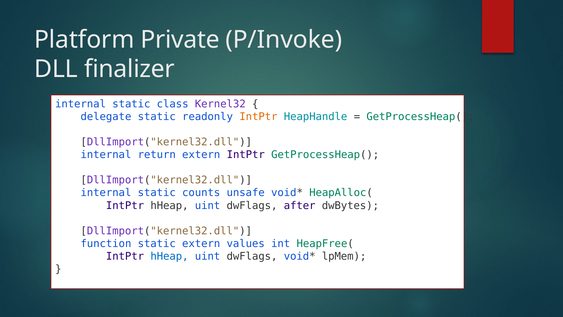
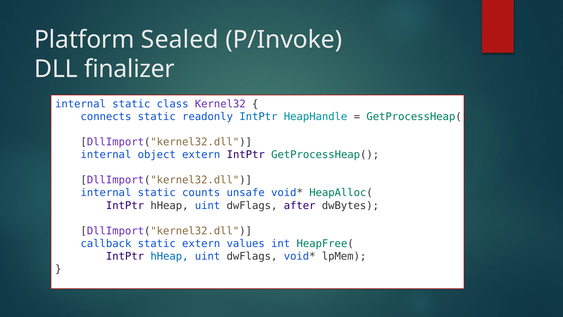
Private: Private -> Sealed (180, 40)
delegate: delegate -> connects (106, 117)
IntPtr colour: orange -> blue (258, 117)
return: return -> object (157, 155)
function: function -> callback (106, 243)
